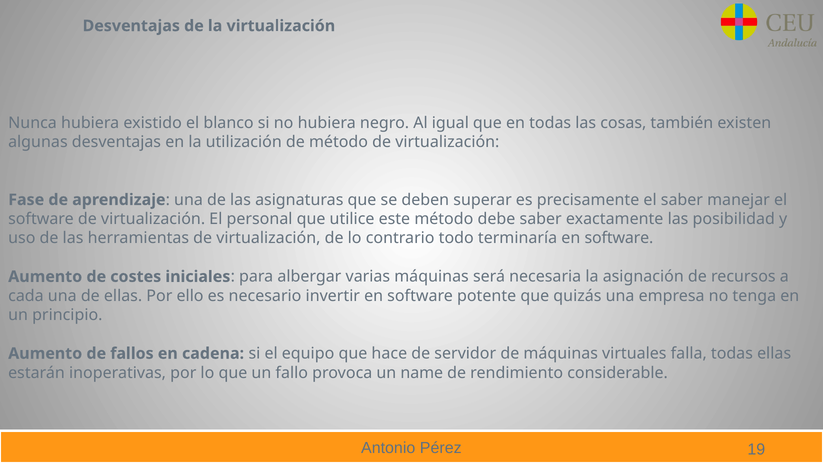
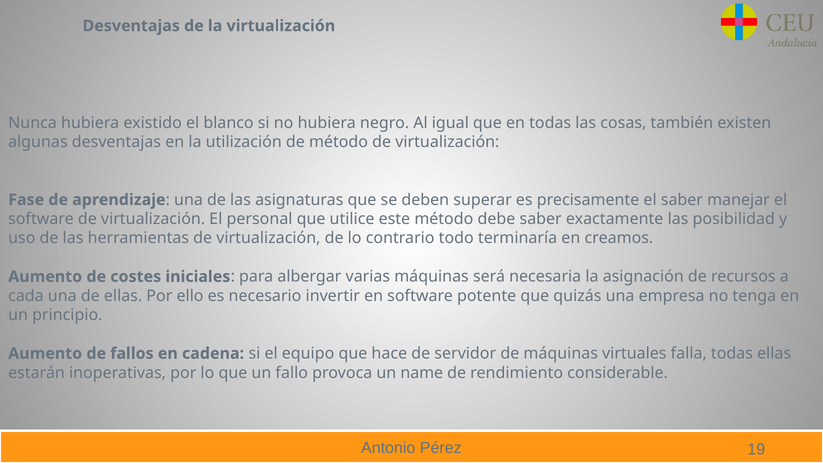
terminaría en software: software -> creamos (619, 238)
